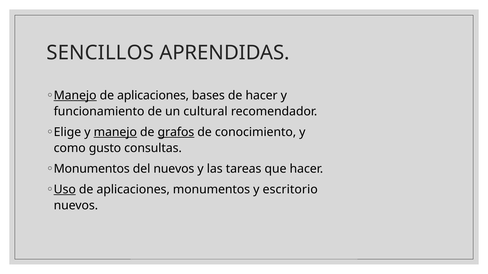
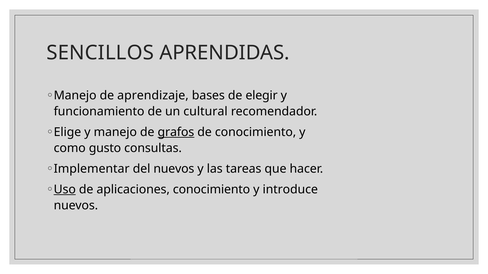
Manejo underline: present -> none (75, 96)
aplicaciones: aplicaciones -> aprendizaje (153, 96)
de hacer: hacer -> elegir (262, 96)
manejo underline: present -> none (115, 132)
Monumentos: Monumentos -> Implementar (92, 169)
aplicaciones monumentos: monumentos -> conocimiento (212, 190)
escritorio: escritorio -> introduce (290, 190)
